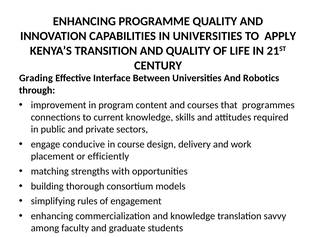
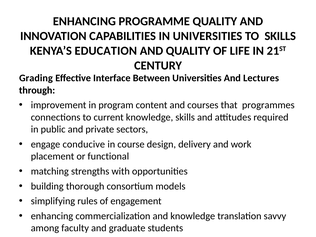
TO APPLY: APPLY -> SKILLS (280, 36)
TRANSITION: TRANSITION -> EDUCATION (106, 51)
Robotics: Robotics -> Lectures (261, 78)
efficiently: efficiently -> functional (108, 156)
